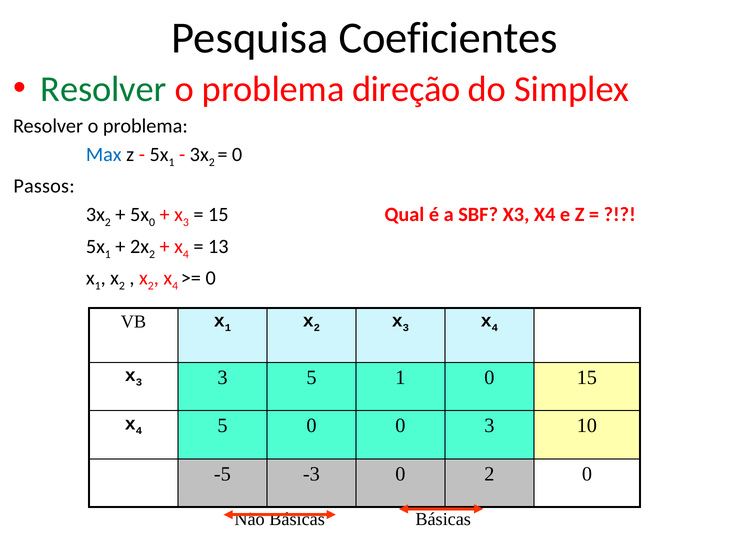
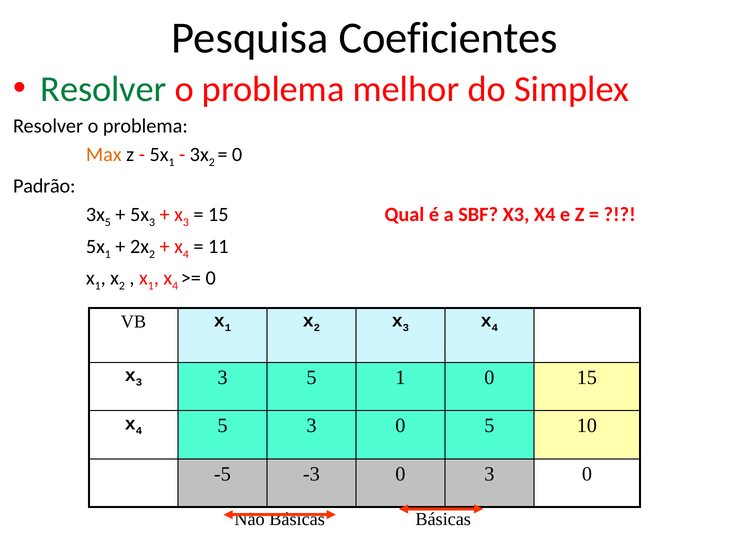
direção: direção -> melhor (406, 89)
Max colour: blue -> orange (104, 154)
Passos: Passos -> Padrão (44, 186)
2: 2 -> 5 (108, 222)
0: 0 -> 3 (152, 222)
13: 13 -> 11 (218, 246)
2: 2 -> 1 (151, 286)
5 0: 0 -> 3 (311, 426)
0 3: 3 -> 5 (489, 426)
0 2: 2 -> 3 (489, 474)
